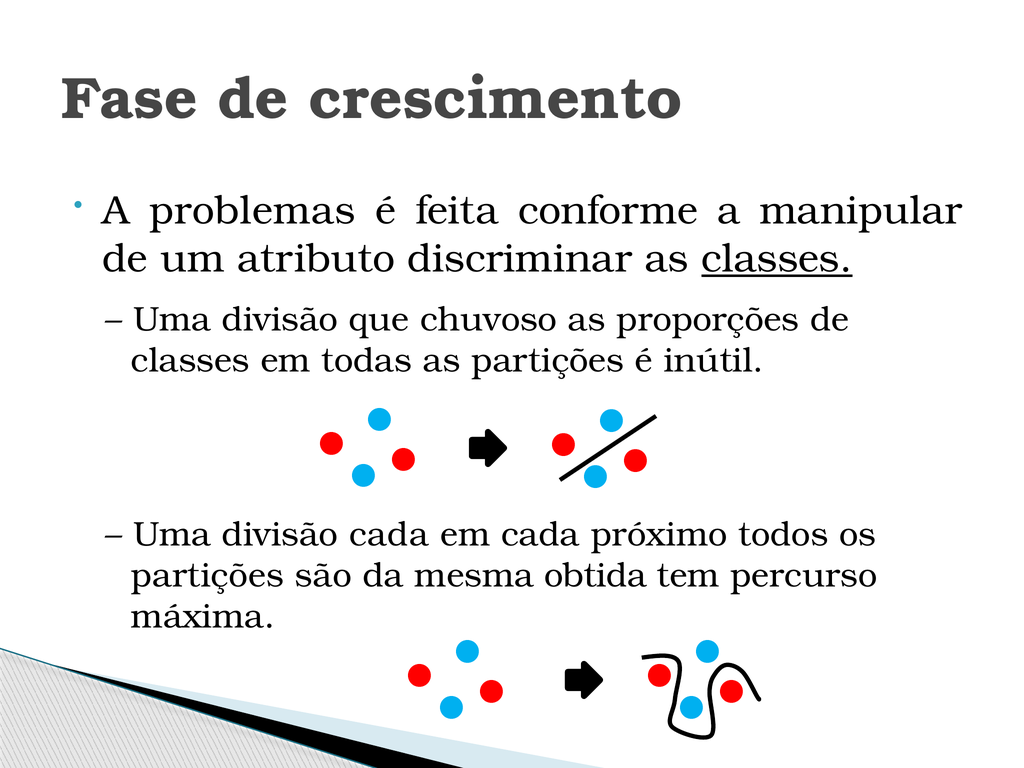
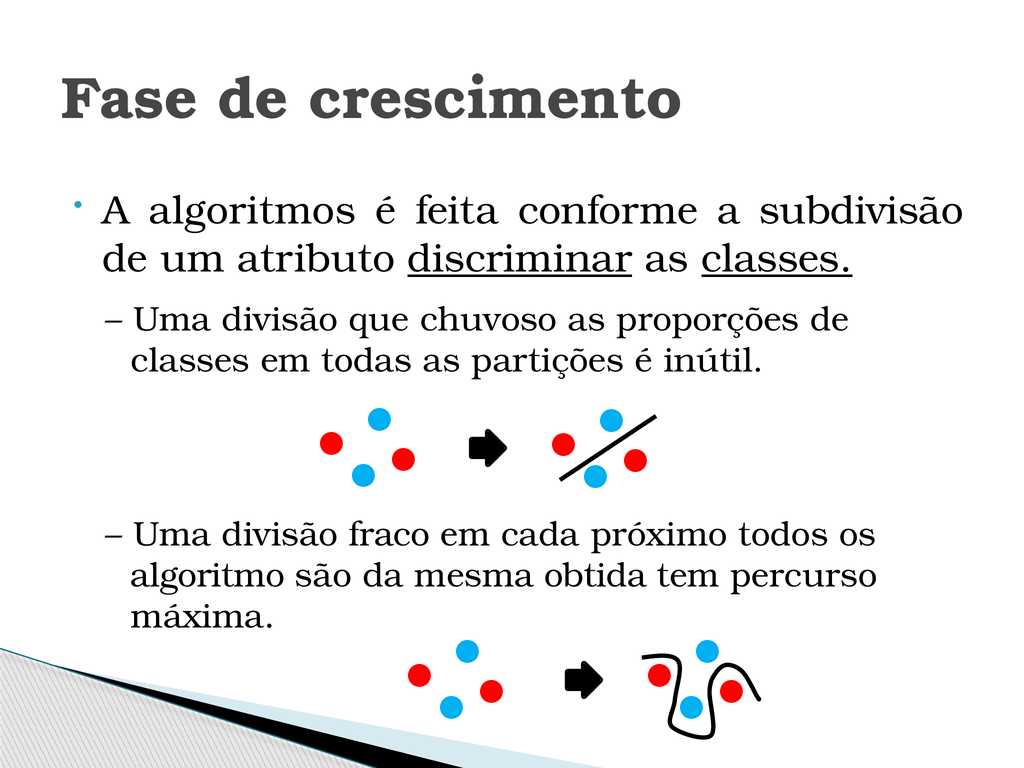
problemas: problemas -> algoritmos (252, 211)
manipular: manipular -> subdivisão (861, 211)
discriminar underline: none -> present (520, 259)
divisão cada: cada -> fraco (389, 535)
partições: partições -> algoritmo (208, 576)
